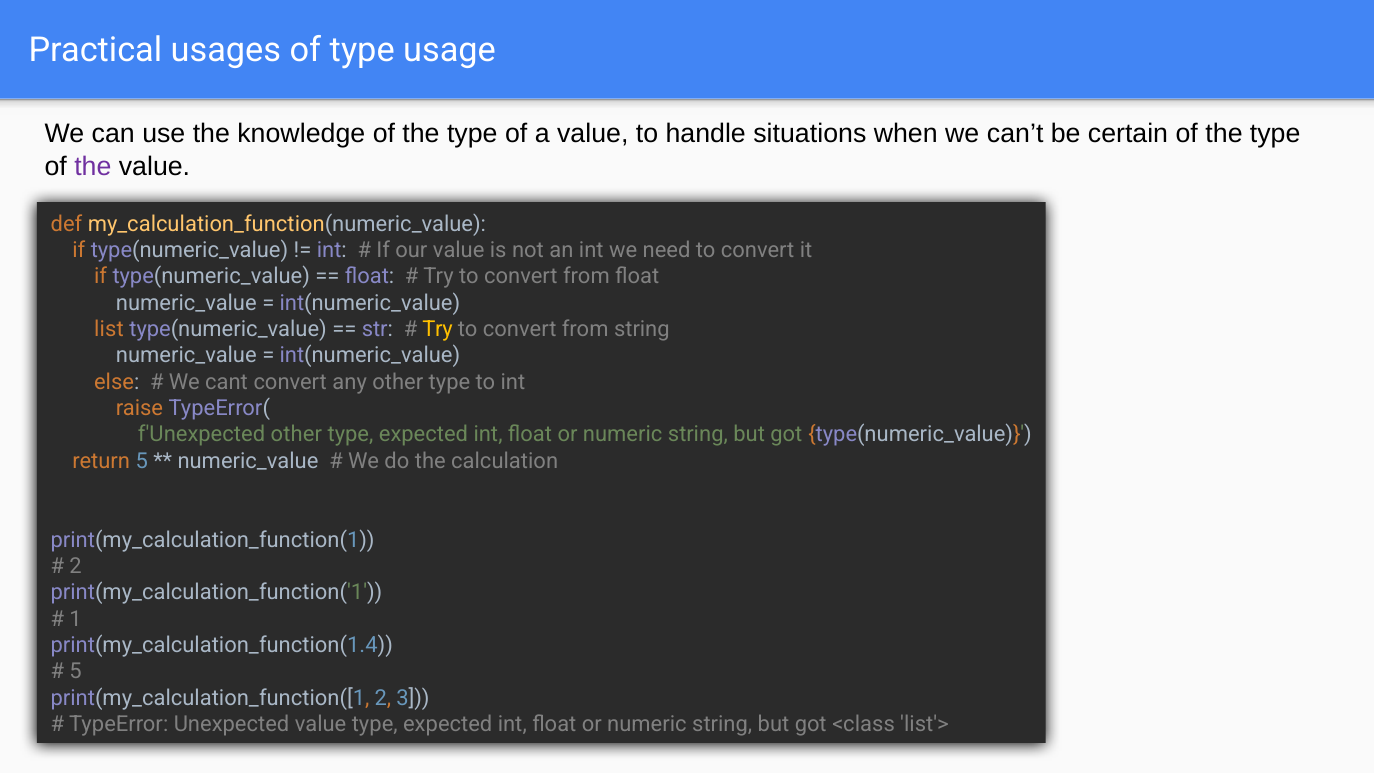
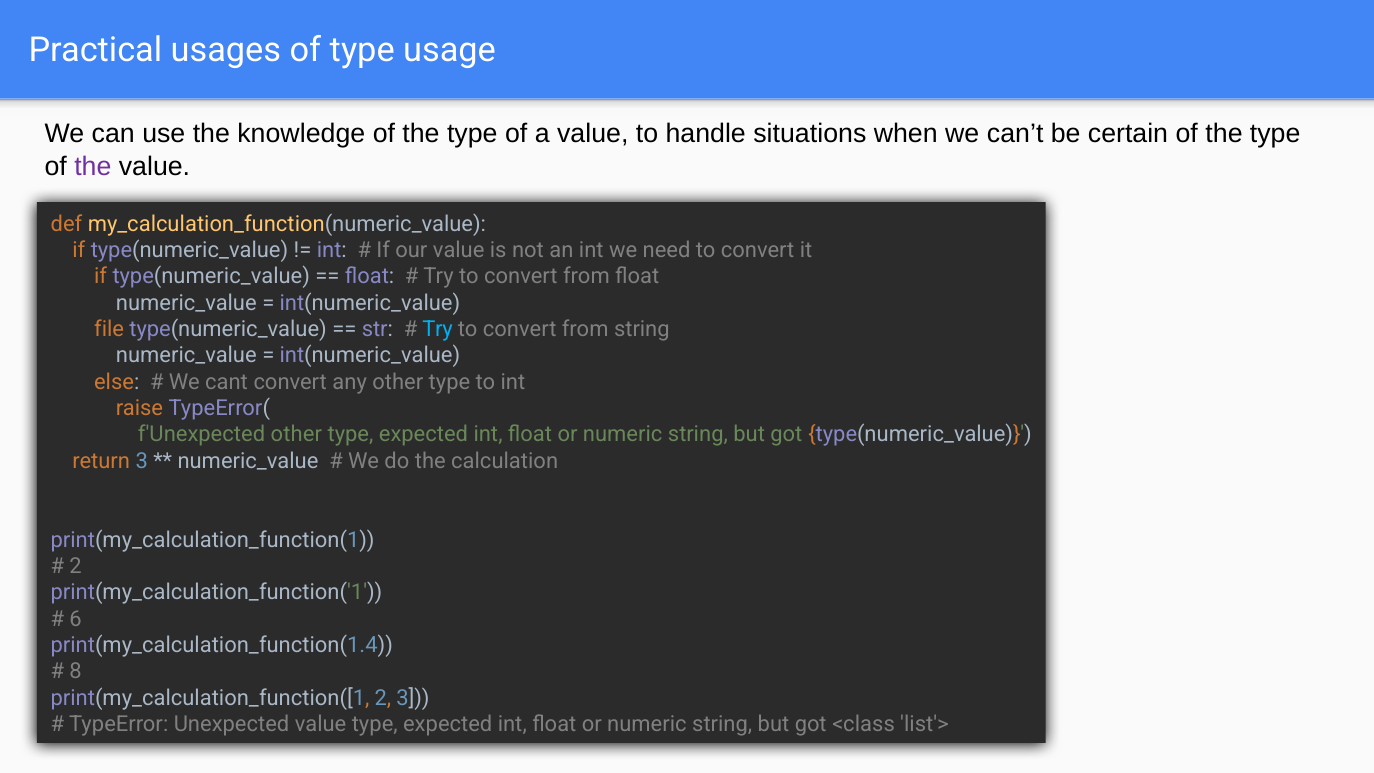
list: list -> file (109, 329)
Try colour: yellow -> light blue (438, 329)
return 5: 5 -> 3 (142, 461)
1: 1 -> 6 (76, 619)
5: 5 -> 8 (76, 672)
